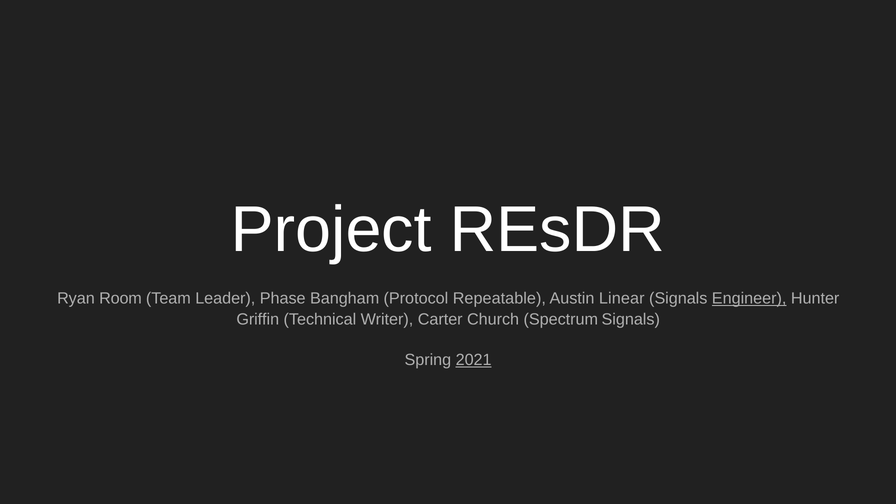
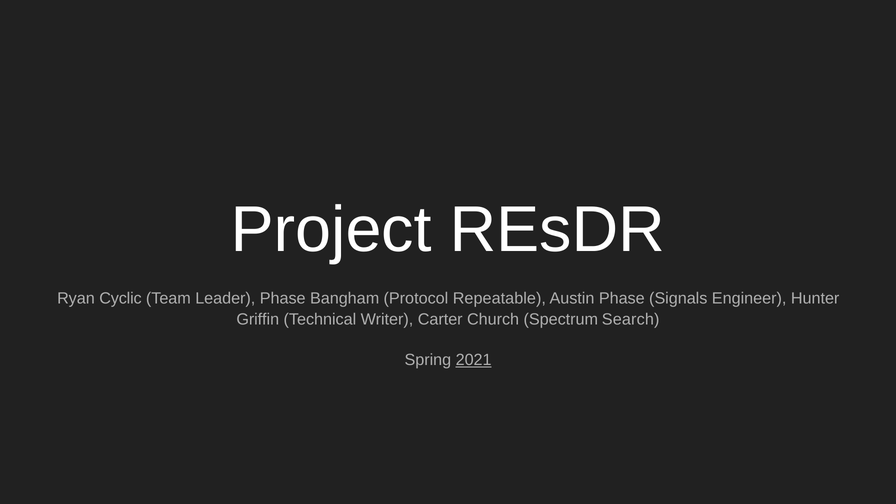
Room: Room -> Cyclic (120, 299)
Austin Linear: Linear -> Phase (622, 299)
Engineer underline: present -> none (749, 299)
Spectrum Signals: Signals -> Search (631, 319)
